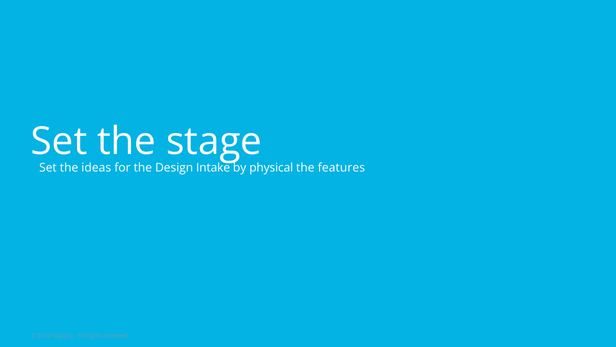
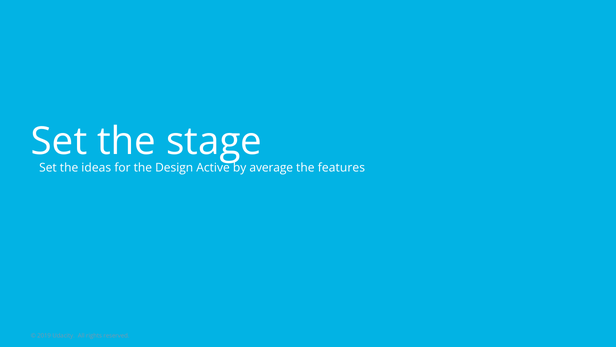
Intake: Intake -> Active (213, 167)
physical: physical -> average (271, 167)
